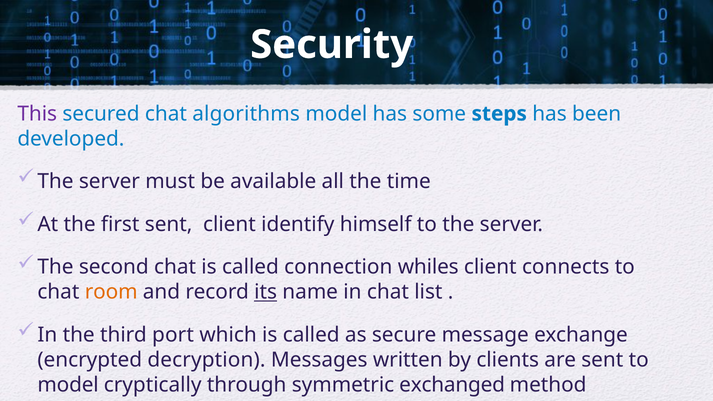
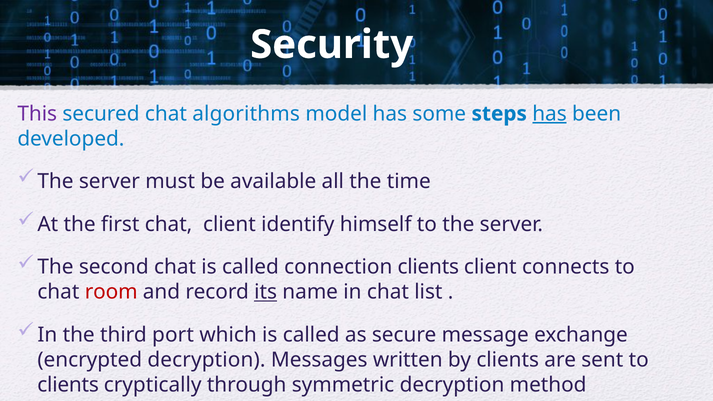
has underline: none -> present (550, 114)
first sent: sent -> chat (169, 224)
connection whiles: whiles -> clients (428, 267)
room colour: orange -> red (111, 292)
model: model -> clients (68, 385)
symmetric exchanged: exchanged -> decryption (452, 385)
